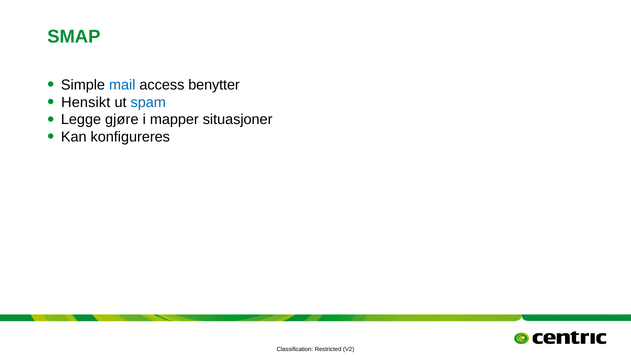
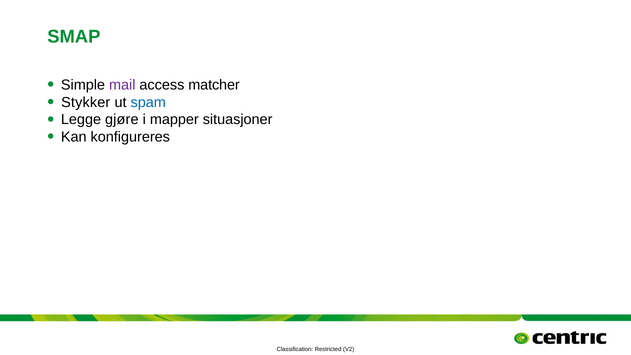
mail colour: blue -> purple (122, 85)
benytter: benytter -> matcher (214, 85)
Hensikt: Hensikt -> Stykker (86, 102)
